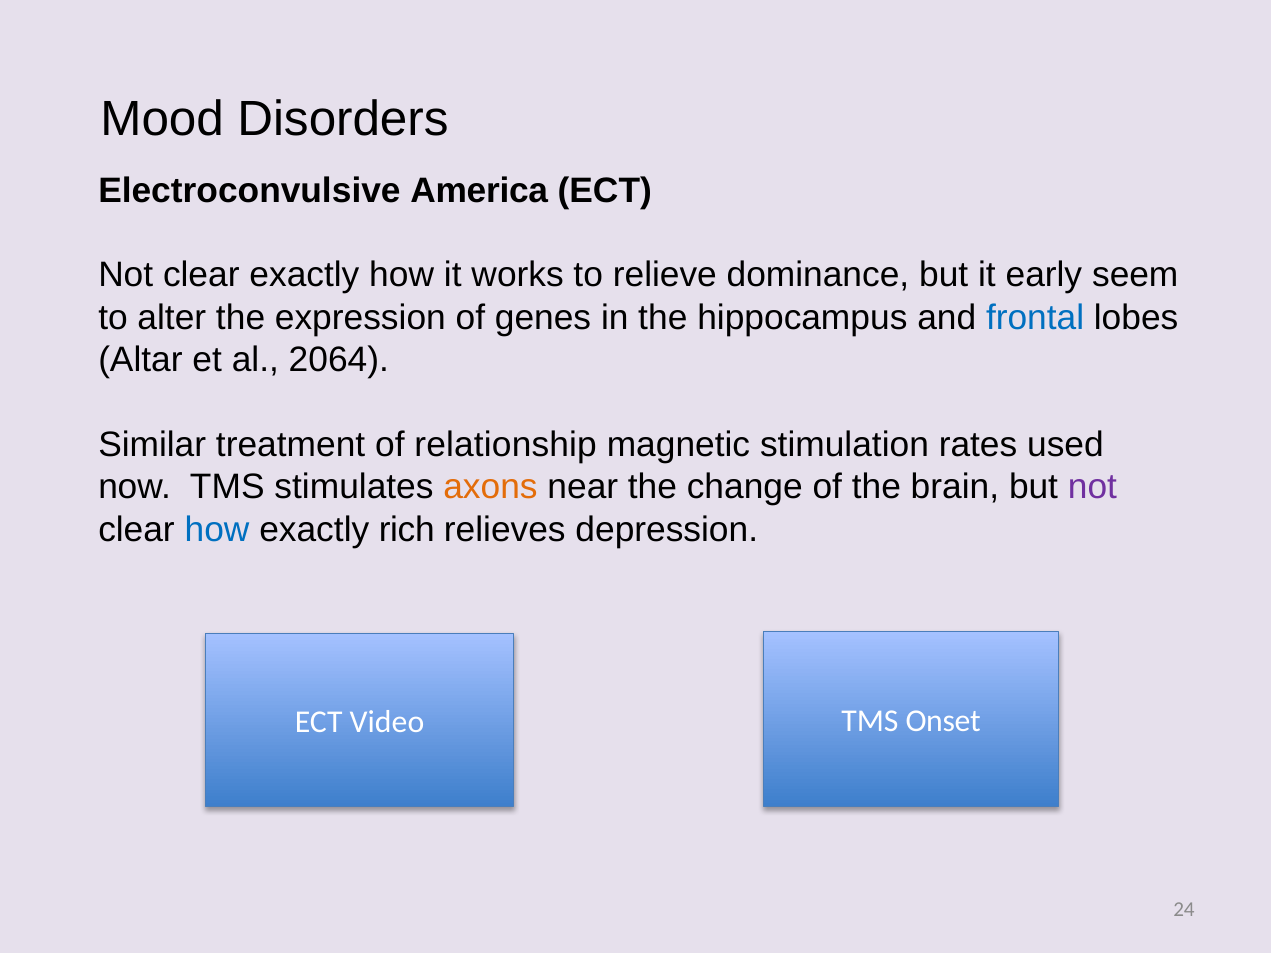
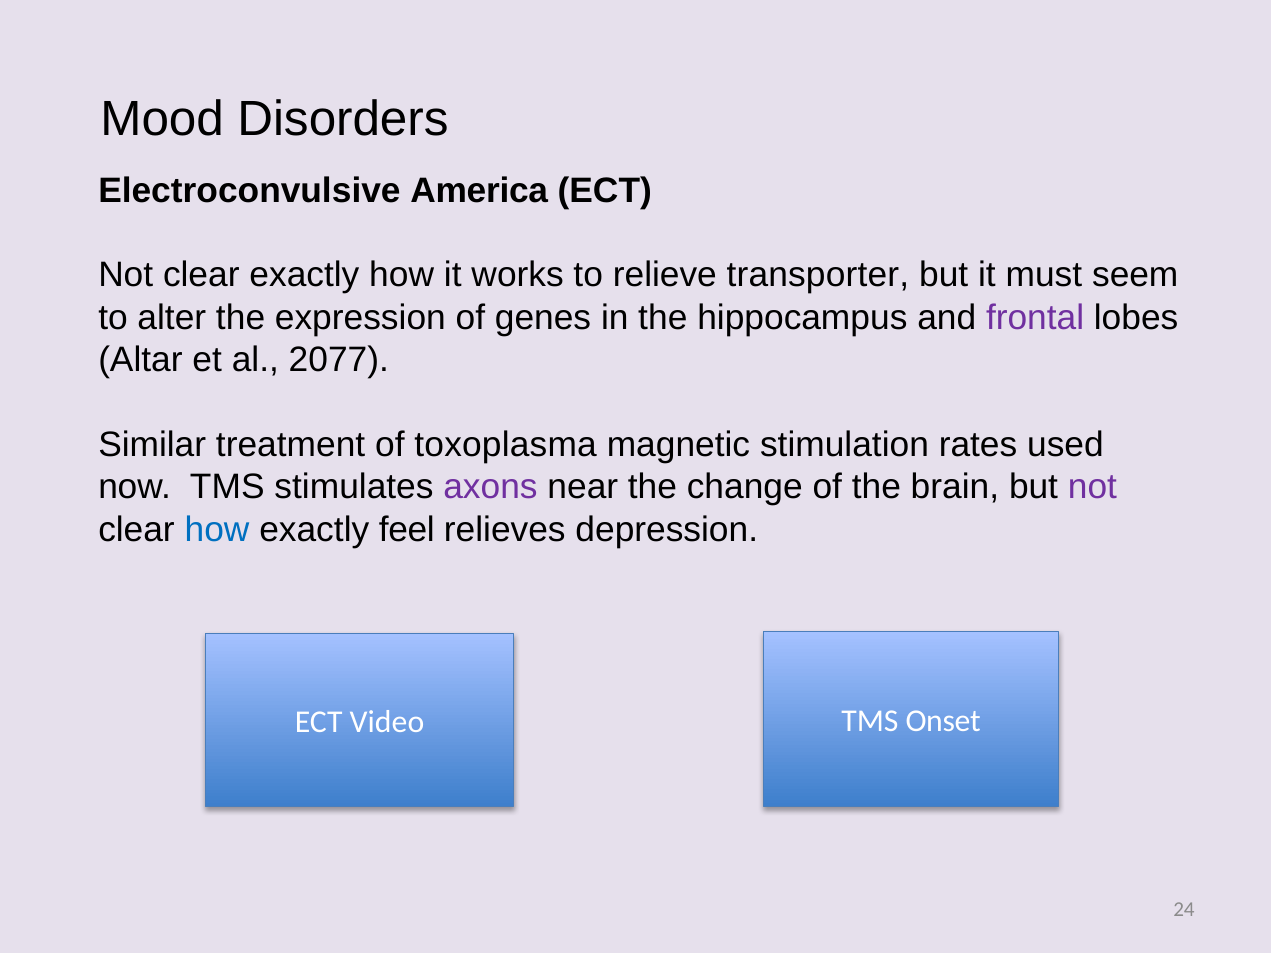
dominance: dominance -> transporter (818, 275)
early: early -> must (1044, 275)
frontal colour: blue -> purple (1035, 318)
2064: 2064 -> 2077 (339, 360)
relationship: relationship -> toxoplasma (506, 445)
axons colour: orange -> purple (490, 487)
rich: rich -> feel (407, 530)
